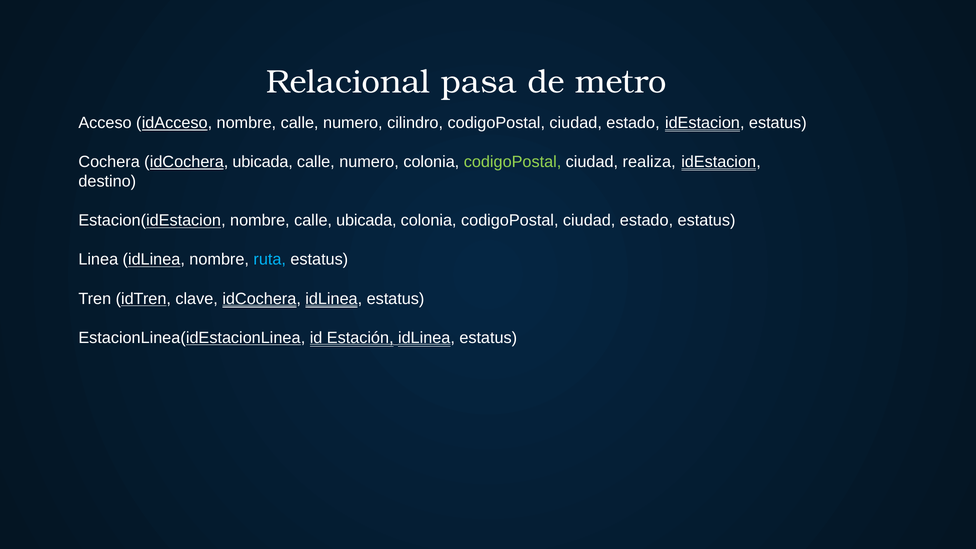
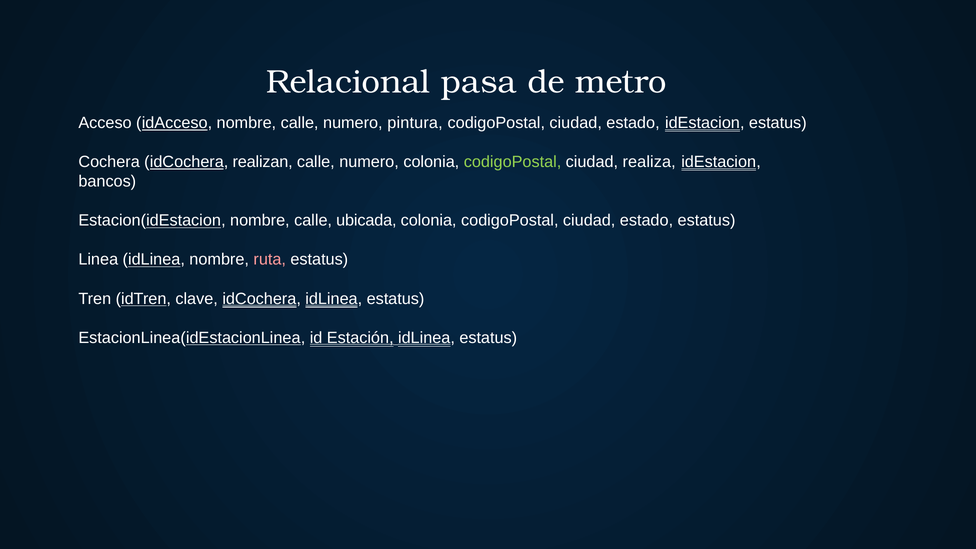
cilindro: cilindro -> pintura (415, 123)
idCochera ubicada: ubicada -> realizan (263, 162)
destino: destino -> bancos (107, 182)
ruta colour: light blue -> pink (270, 260)
